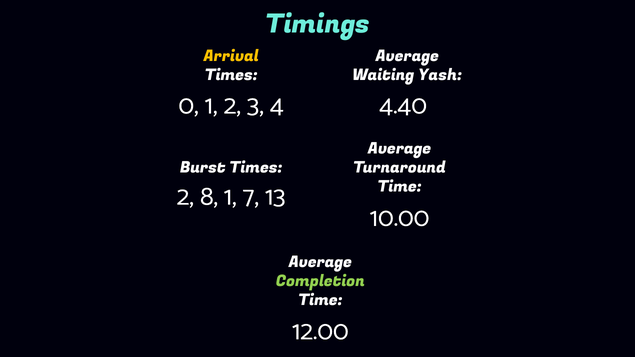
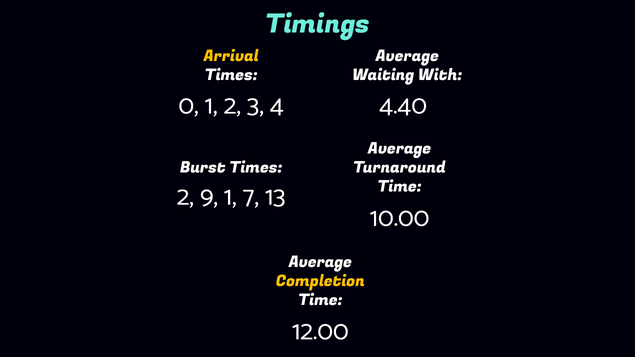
Yash: Yash -> With (440, 75)
8: 8 -> 9 (209, 196)
Completion colour: light green -> yellow (320, 281)
